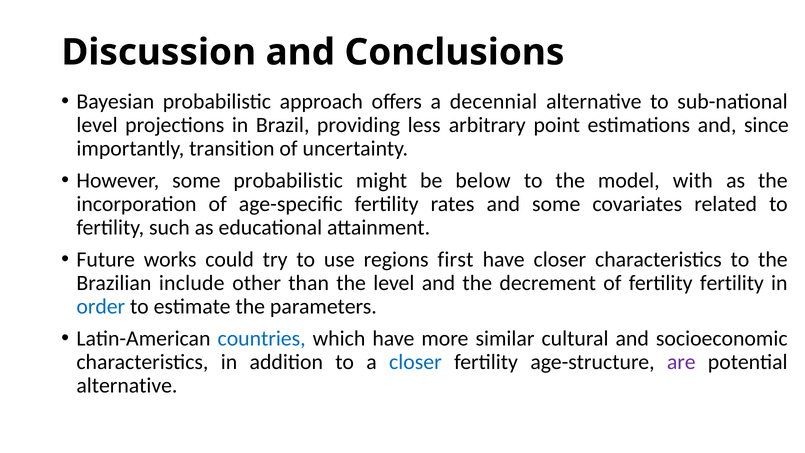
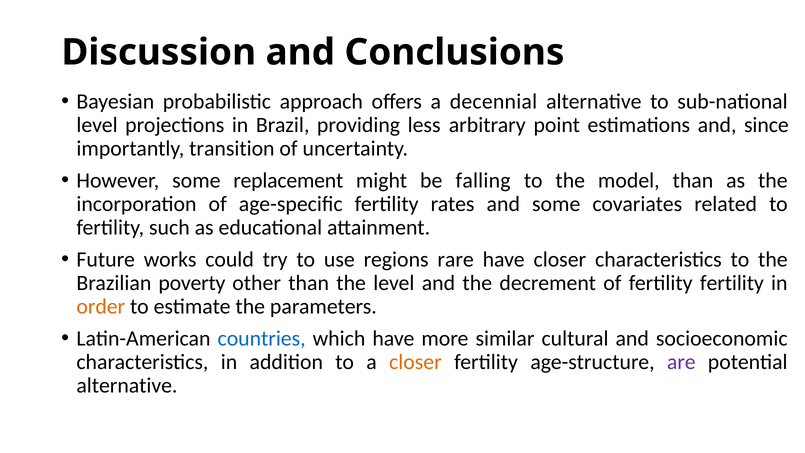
some probabilistic: probabilistic -> replacement (288, 180)
below: below -> falling (483, 180)
model with: with -> than (693, 180)
first: first -> rare (456, 259)
include: include -> poverty (192, 283)
order colour: blue -> orange (101, 306)
closer colour: blue -> orange (415, 362)
